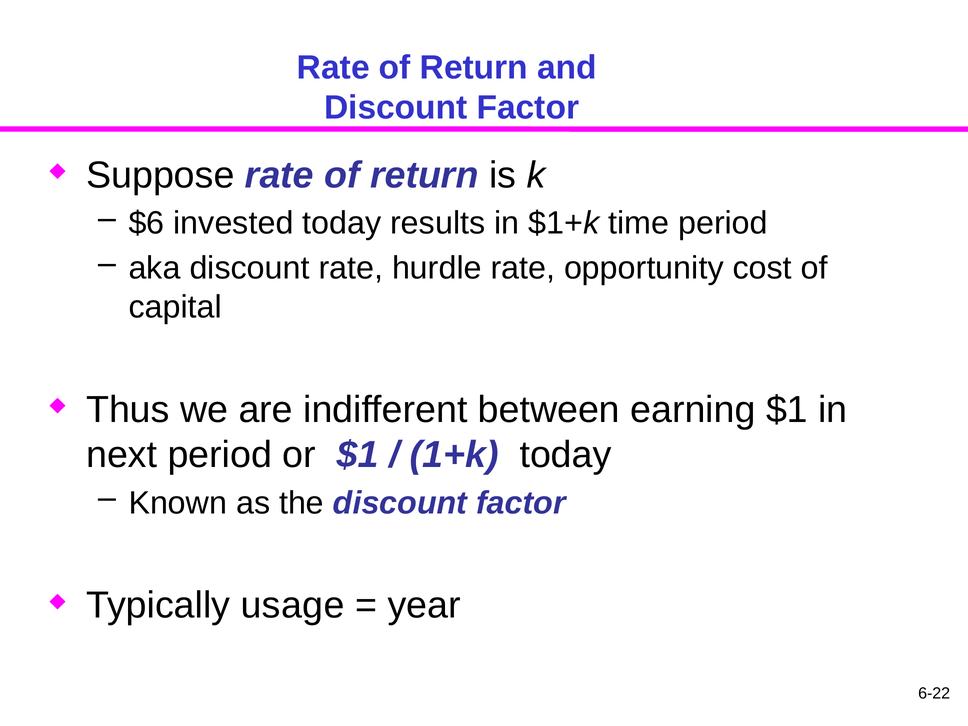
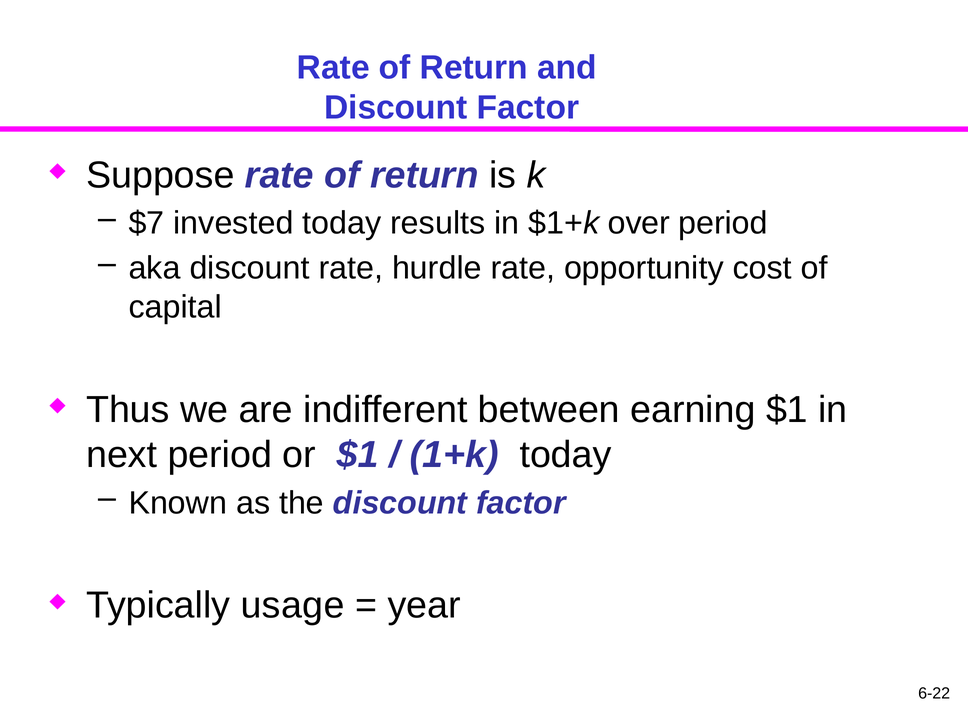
$6: $6 -> $7 (146, 223)
time: time -> over (639, 223)
